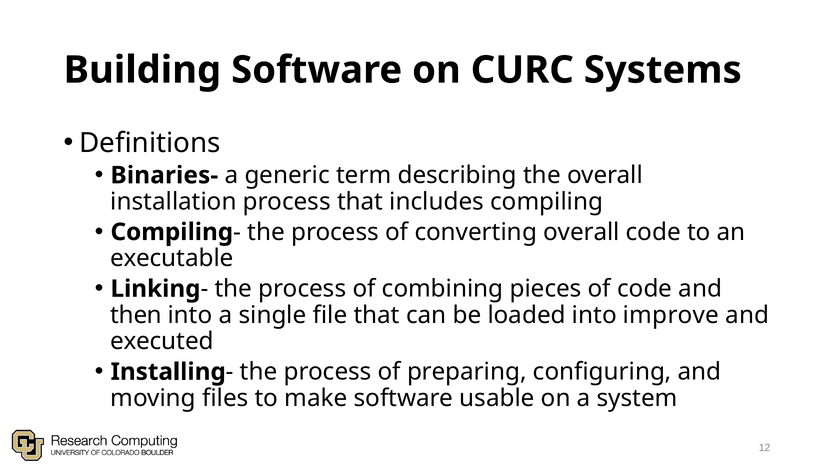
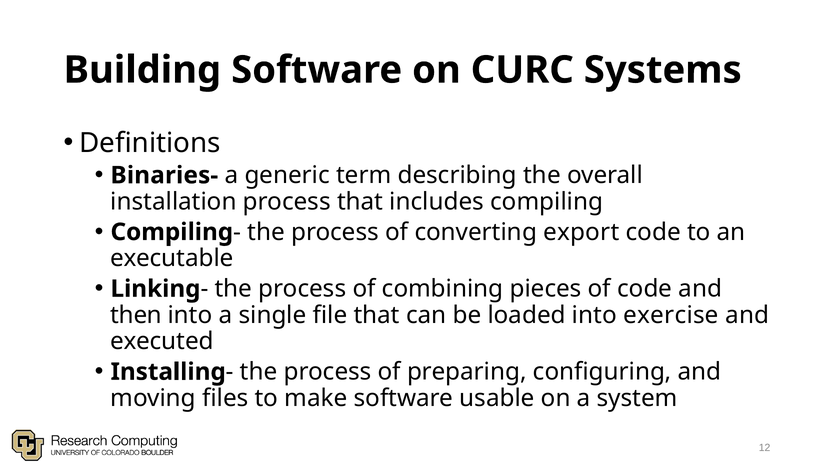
converting overall: overall -> export (581, 232)
improve: improve -> exercise (671, 315)
